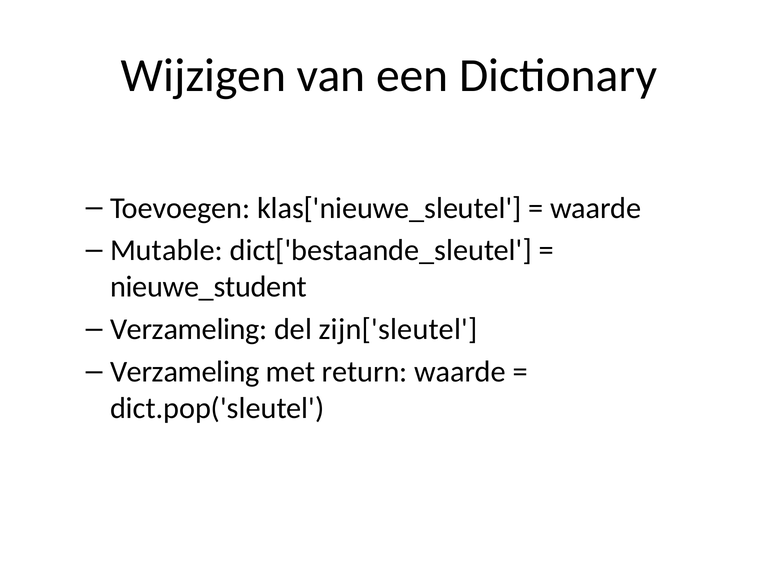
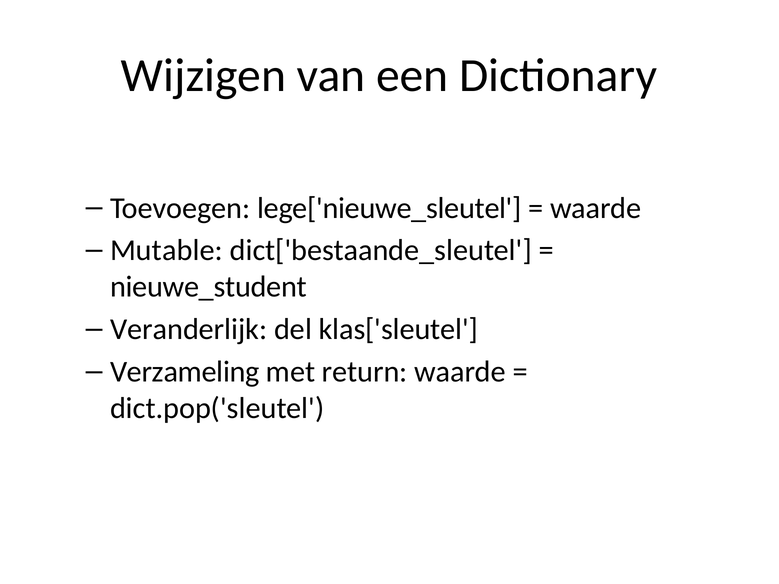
klas['nieuwe_sleutel: klas['nieuwe_sleutel -> lege['nieuwe_sleutel (389, 208)
Verzameling: Verzameling -> Veranderlijk (189, 329)
zijn['sleutel: zijn['sleutel -> klas['sleutel (398, 329)
